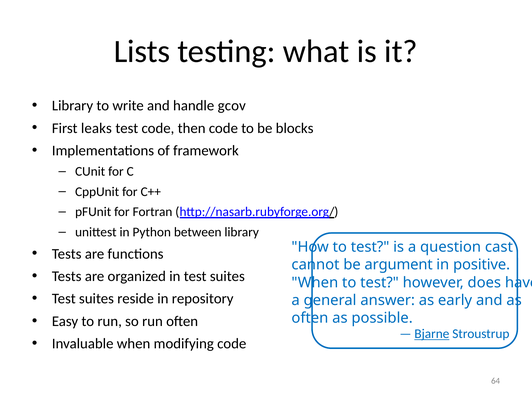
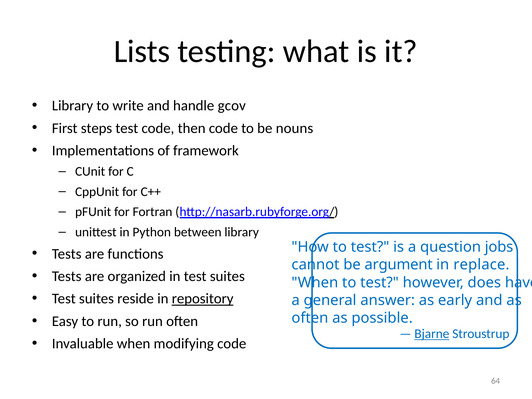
leaks: leaks -> steps (97, 128)
blocks: blocks -> nouns (295, 128)
cast: cast -> jobs (499, 247)
positive: positive -> replace (481, 265)
repository underline: none -> present (203, 299)
